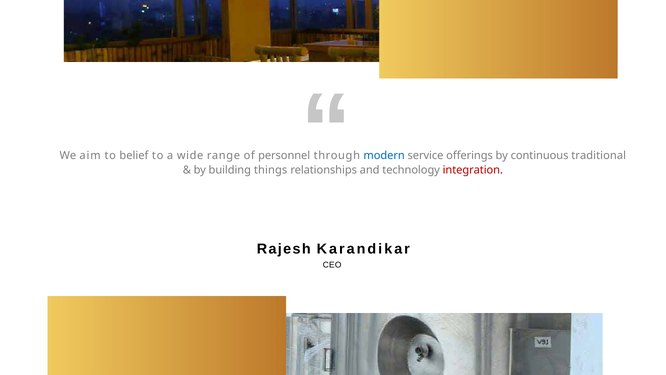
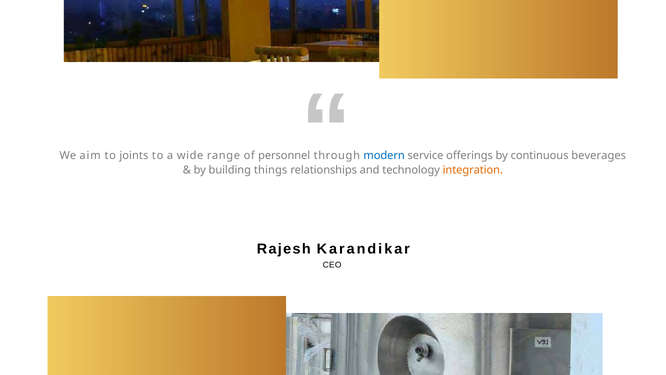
belief: belief -> joints (134, 155)
traditional: traditional -> beverages (599, 155)
integration colour: red -> orange (473, 170)
